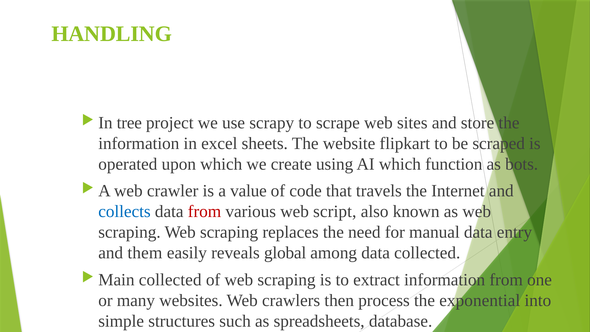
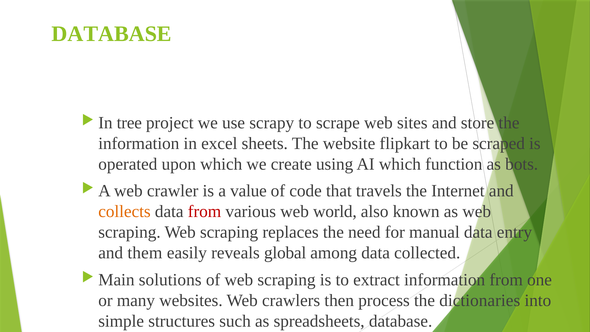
HANDLING: HANDLING -> DATABASE (112, 34)
collects colour: blue -> orange (124, 211)
script: script -> world (335, 211)
Main collected: collected -> solutions (170, 280)
exponential: exponential -> dictionaries (480, 300)
